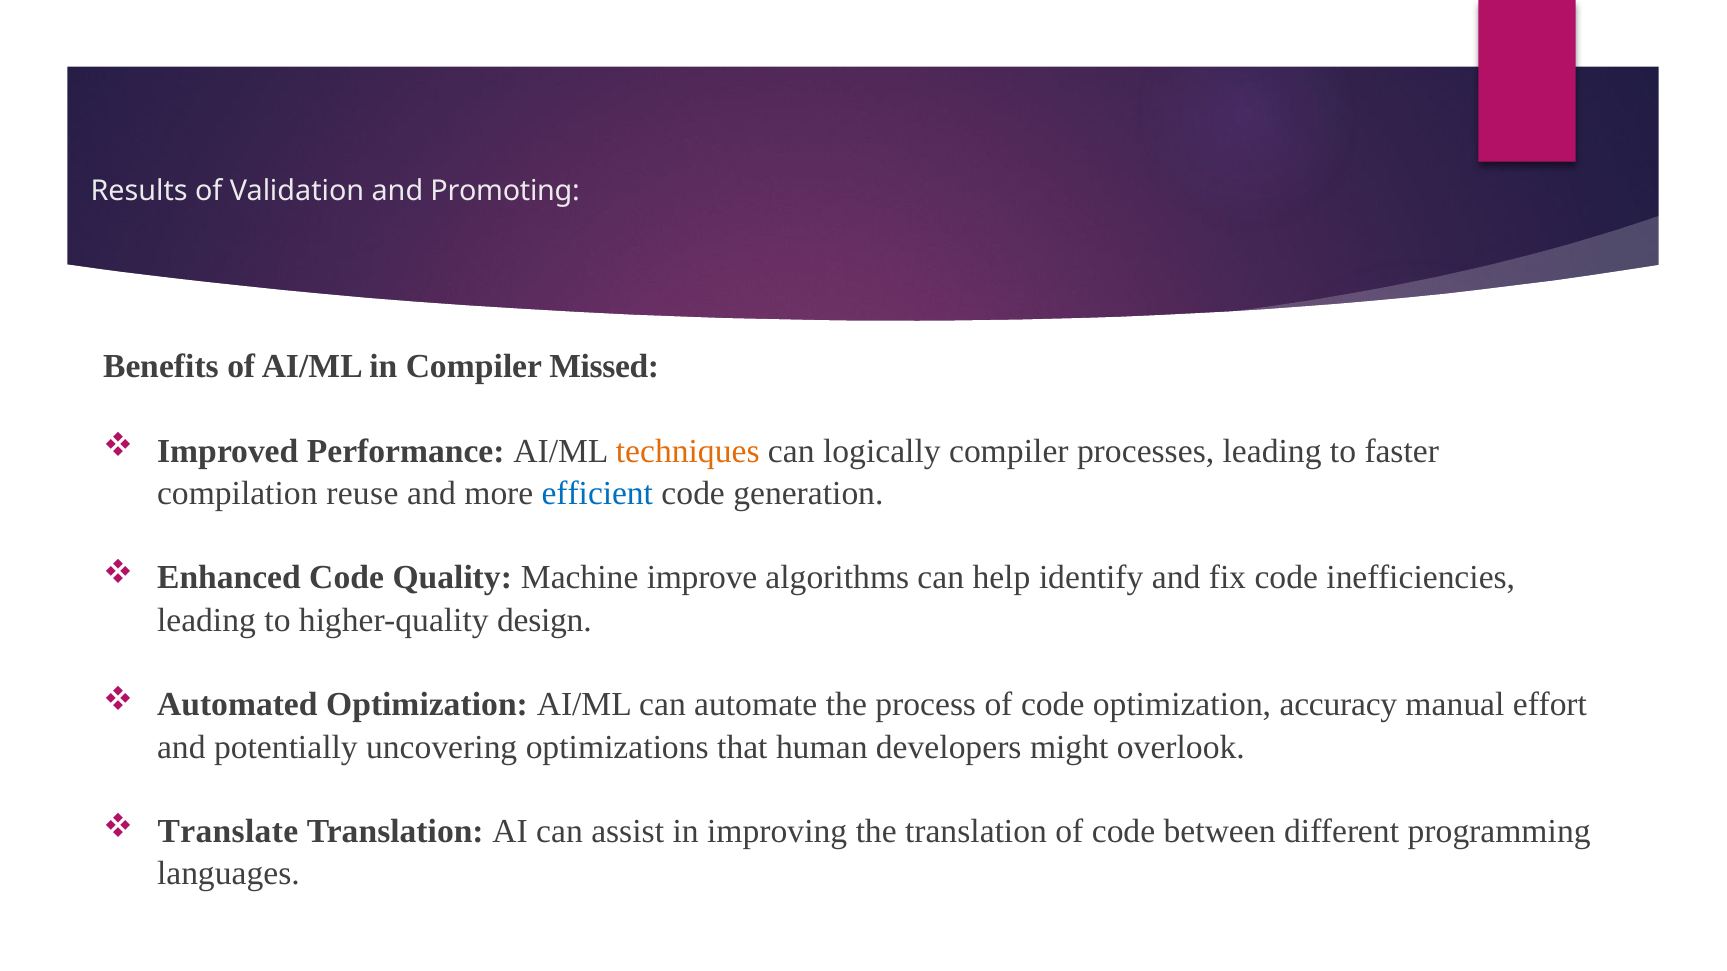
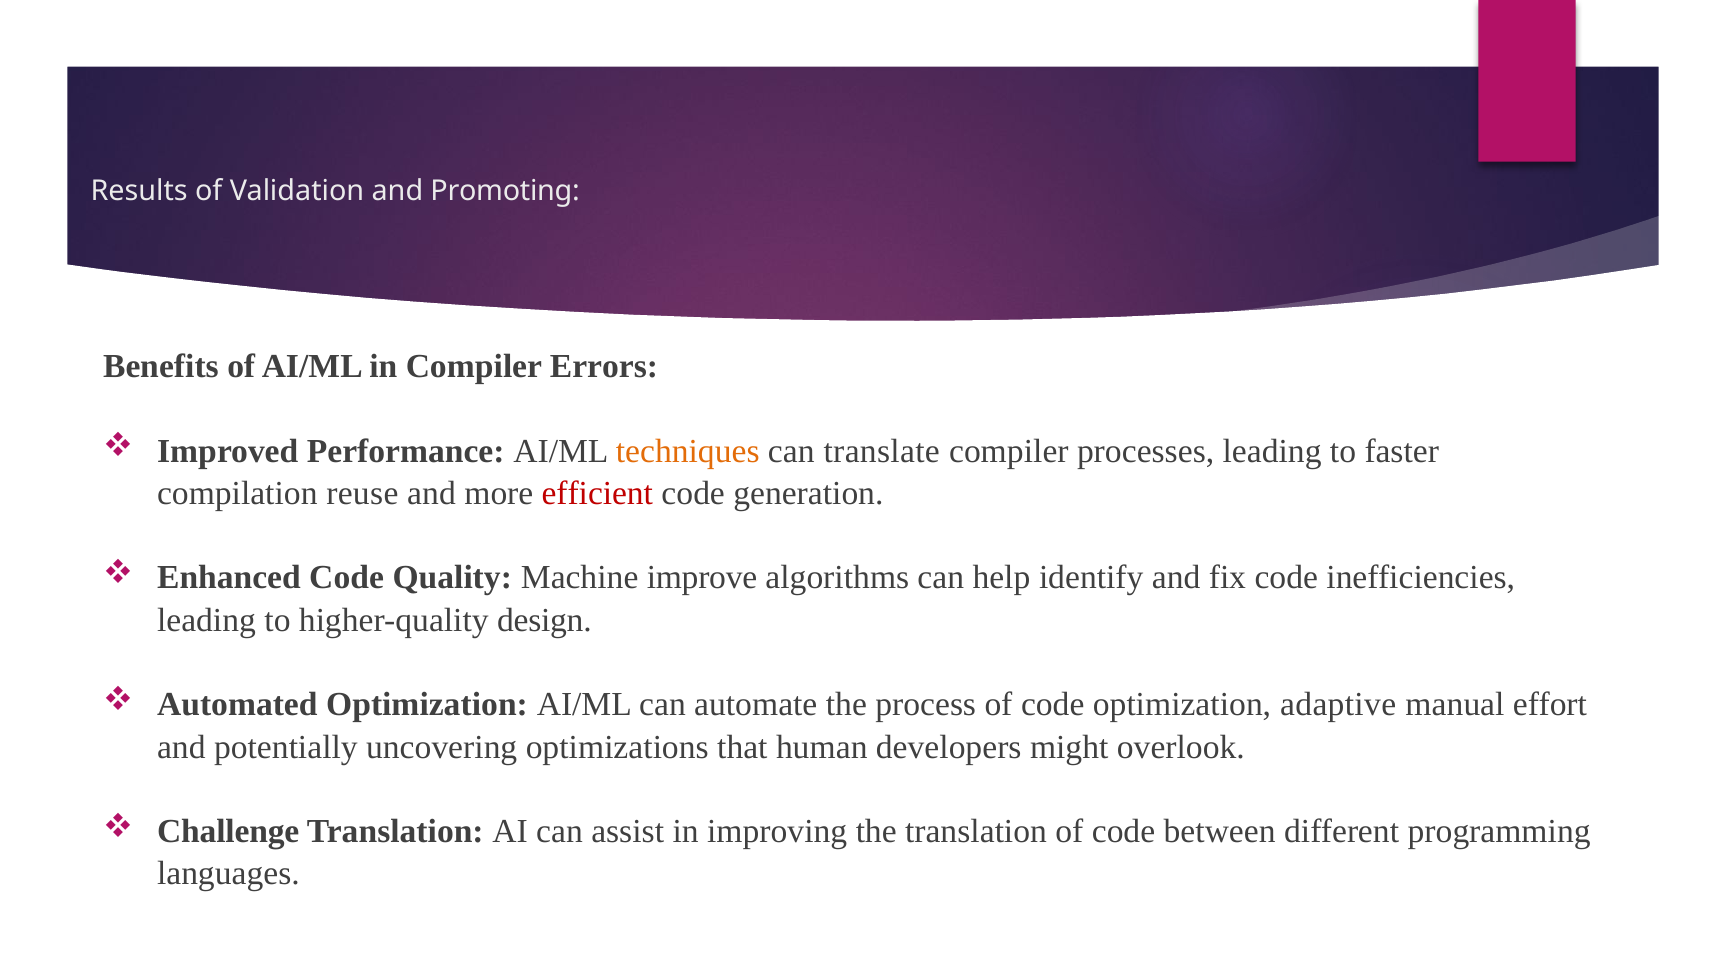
Missed: Missed -> Errors (604, 367)
logically: logically -> translate (882, 451)
efficient colour: blue -> red (597, 494)
accuracy: accuracy -> adaptive (1338, 705)
Translate: Translate -> Challenge (228, 832)
